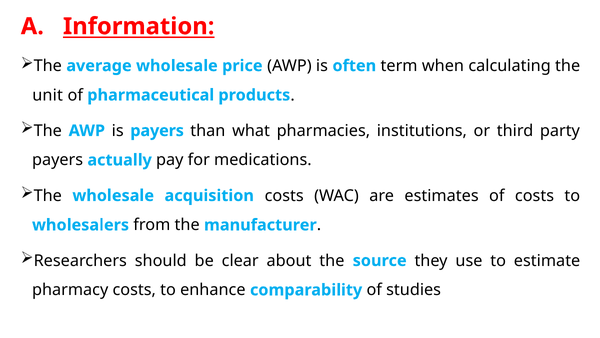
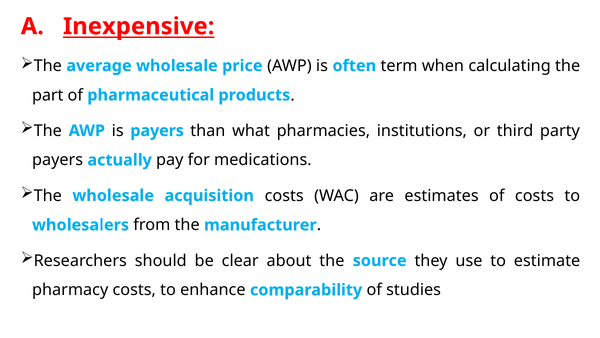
Information: Information -> Inexpensive (139, 26)
unit: unit -> part (48, 95)
